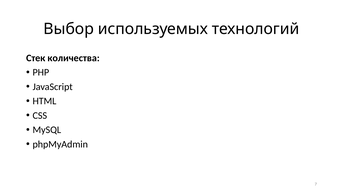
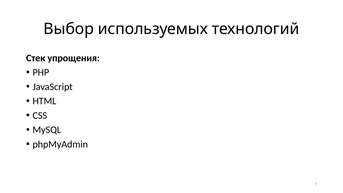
количества: количества -> упрощения (74, 58)
